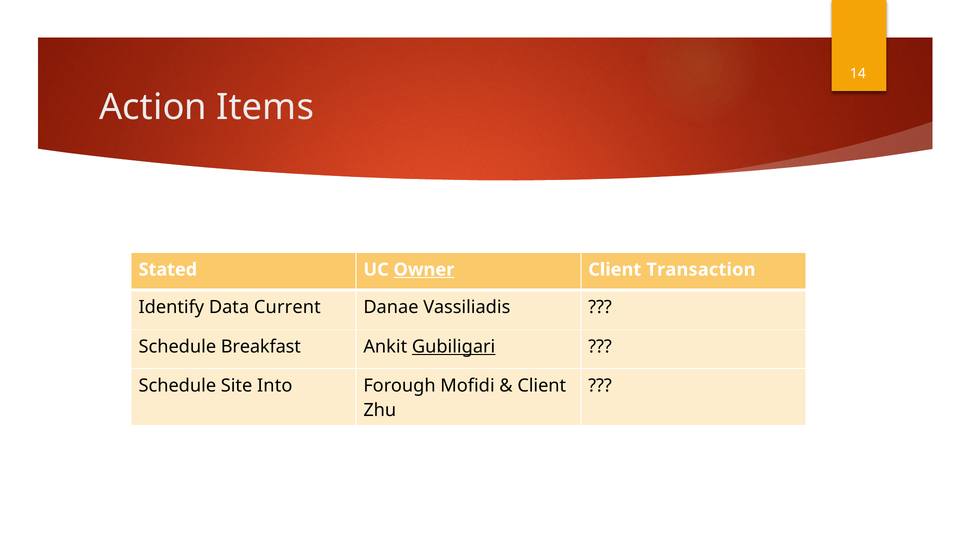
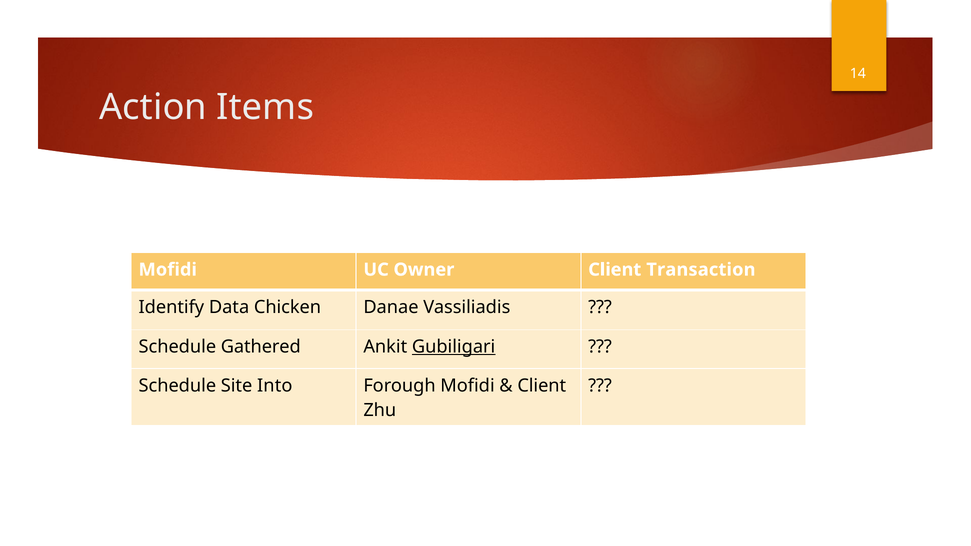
Stated: Stated -> Mofidi (168, 270)
Owner underline: present -> none (424, 270)
Current: Current -> Chicken (287, 307)
Breakfast: Breakfast -> Gathered (261, 347)
